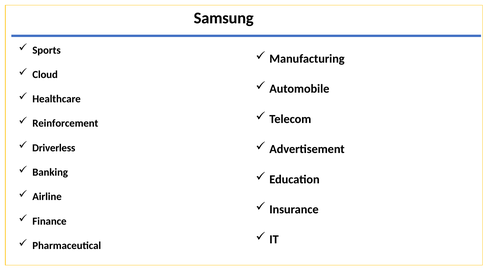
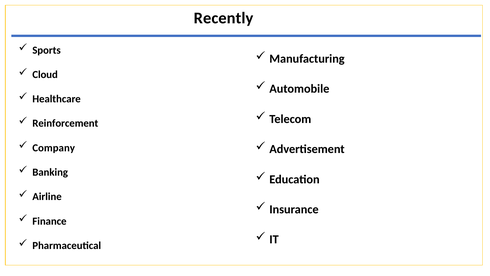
Samsung: Samsung -> Recently (224, 18)
Driverless: Driverless -> Company (54, 148)
